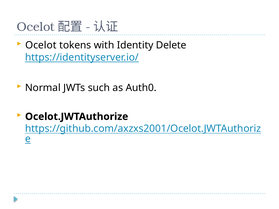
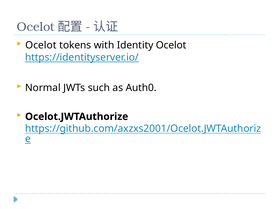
Identity Delete: Delete -> Ocelot (171, 45)
